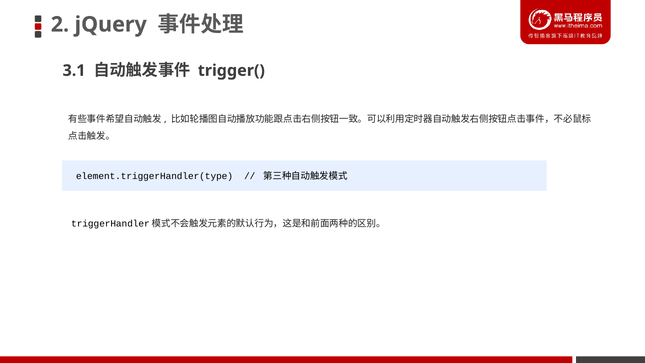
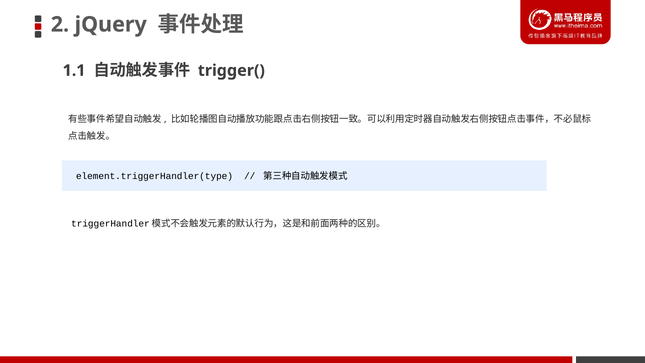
3.1: 3.1 -> 1.1 (74, 70)
